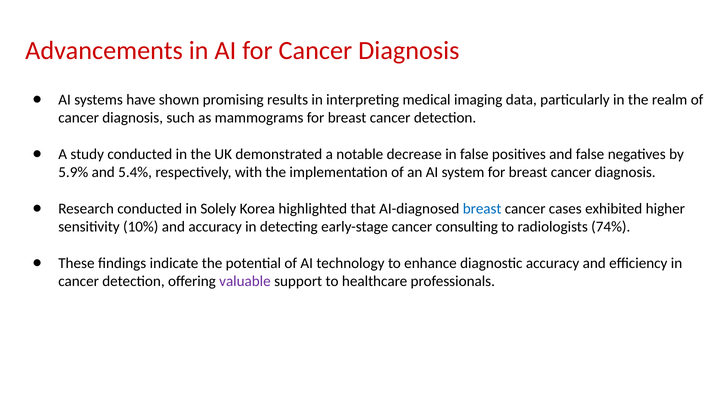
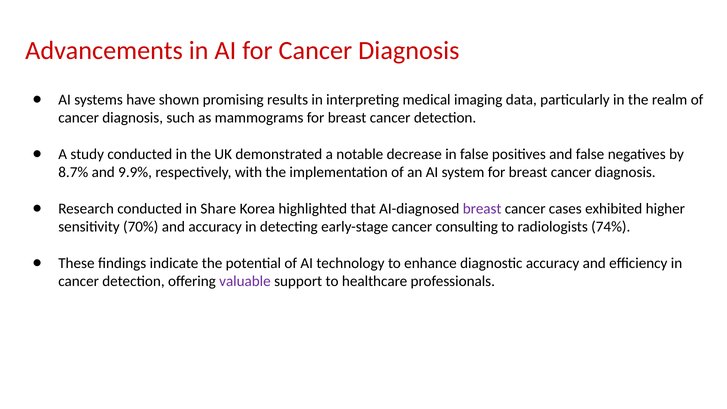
5.9%: 5.9% -> 8.7% (73, 172)
5.4%: 5.4% -> 9.9% (135, 172)
Solely: Solely -> Share (218, 209)
breast colour: blue -> purple (482, 209)
10%: 10% -> 70% (141, 227)
